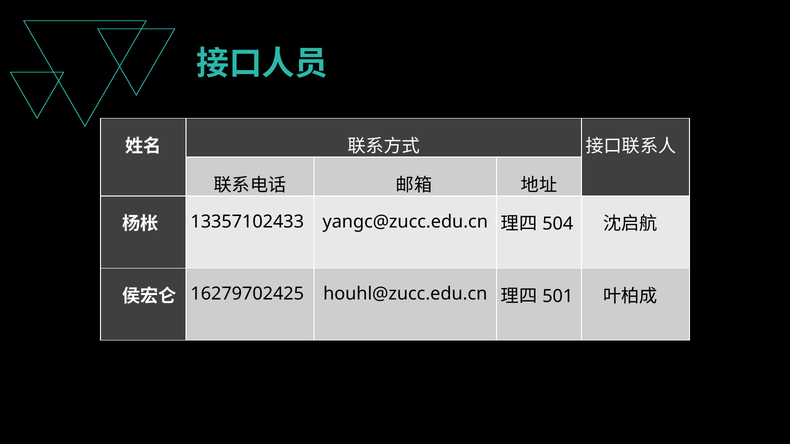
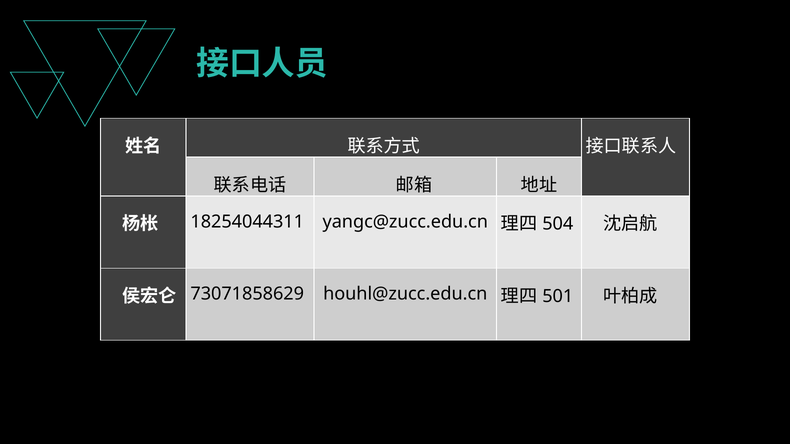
13357102433: 13357102433 -> 18254044311 (247, 222)
16279702425: 16279702425 -> 73071858629 (247, 294)
